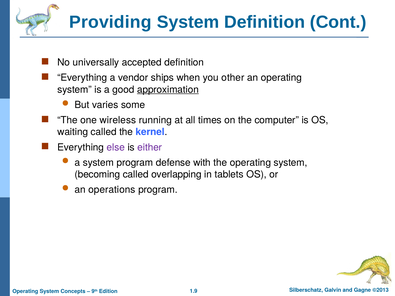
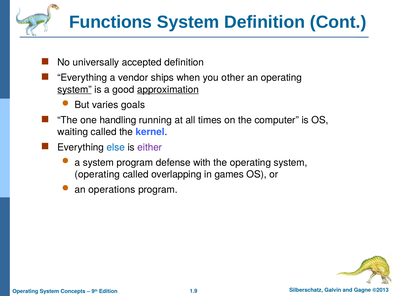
Providing: Providing -> Functions (111, 22)
system underline: none -> present (75, 90)
some: some -> goals (133, 105)
wireless: wireless -> handling (118, 120)
else colour: purple -> blue (116, 147)
becoming: becoming -> operating (97, 175)
tablets: tablets -> games (229, 175)
